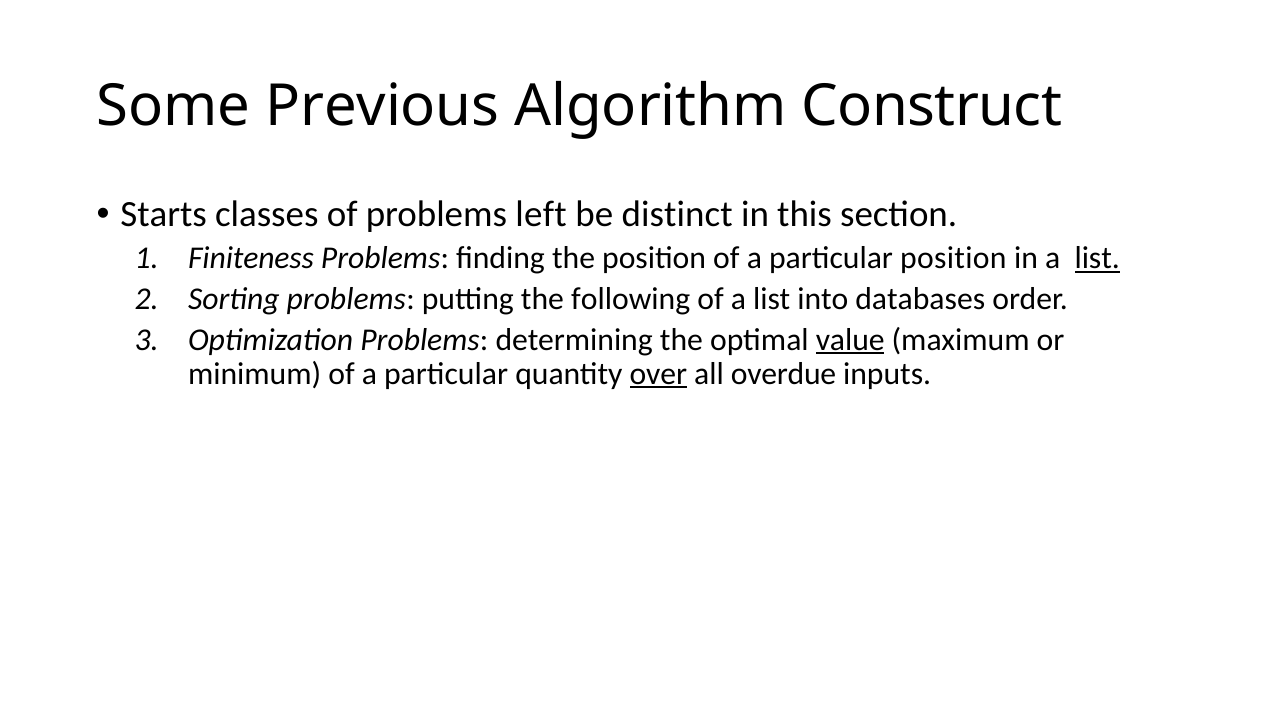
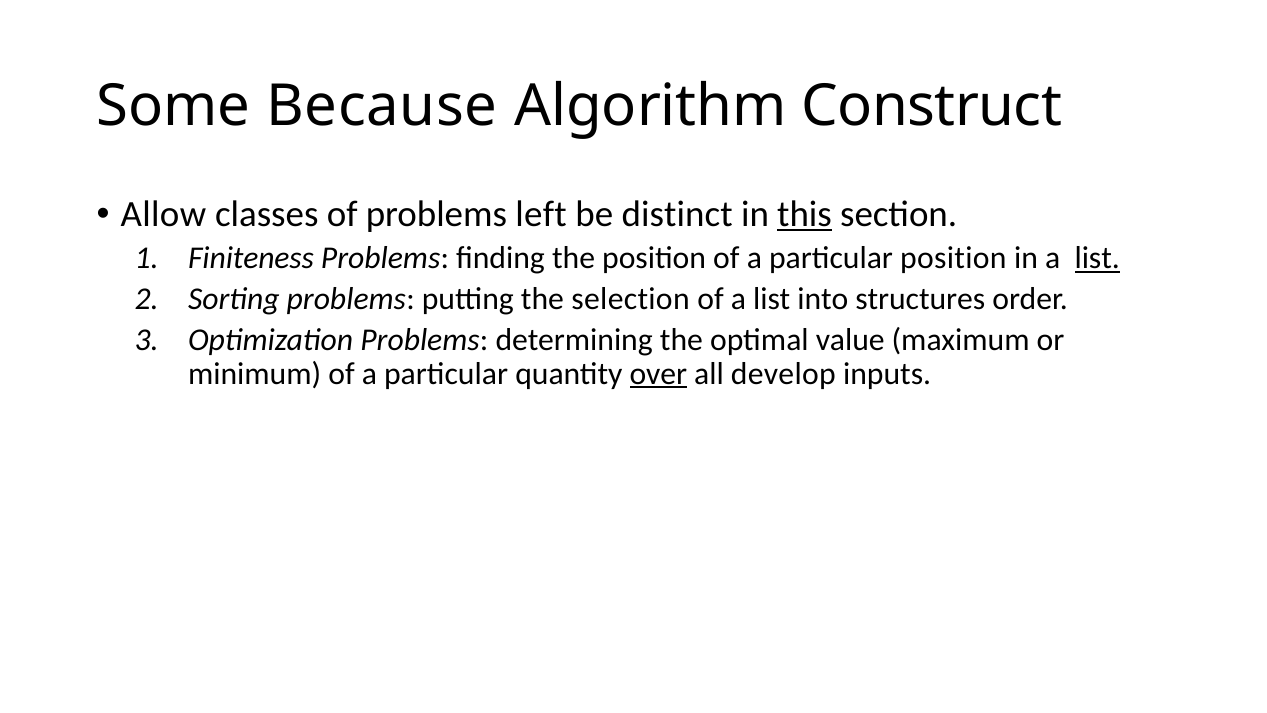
Previous: Previous -> Because (382, 106)
Starts: Starts -> Allow (163, 214)
this underline: none -> present (805, 214)
following: following -> selection (631, 299)
databases: databases -> structures (920, 299)
value underline: present -> none (850, 339)
overdue: overdue -> develop (783, 374)
